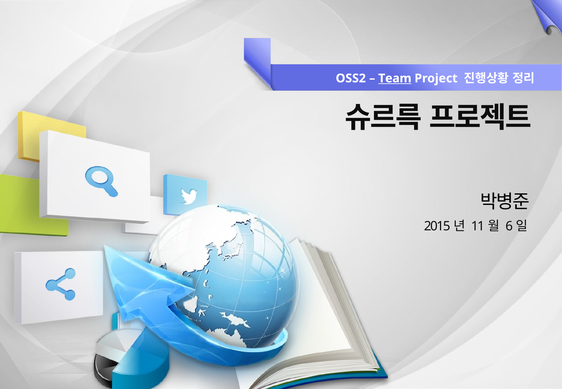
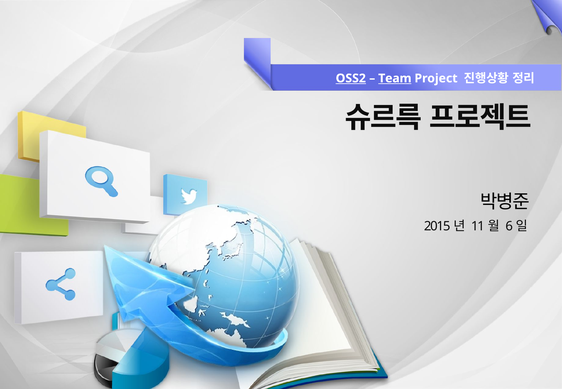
OSS2 underline: none -> present (351, 78)
